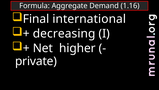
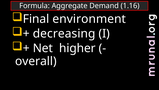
international: international -> environment (89, 19)
private: private -> overall (36, 61)
